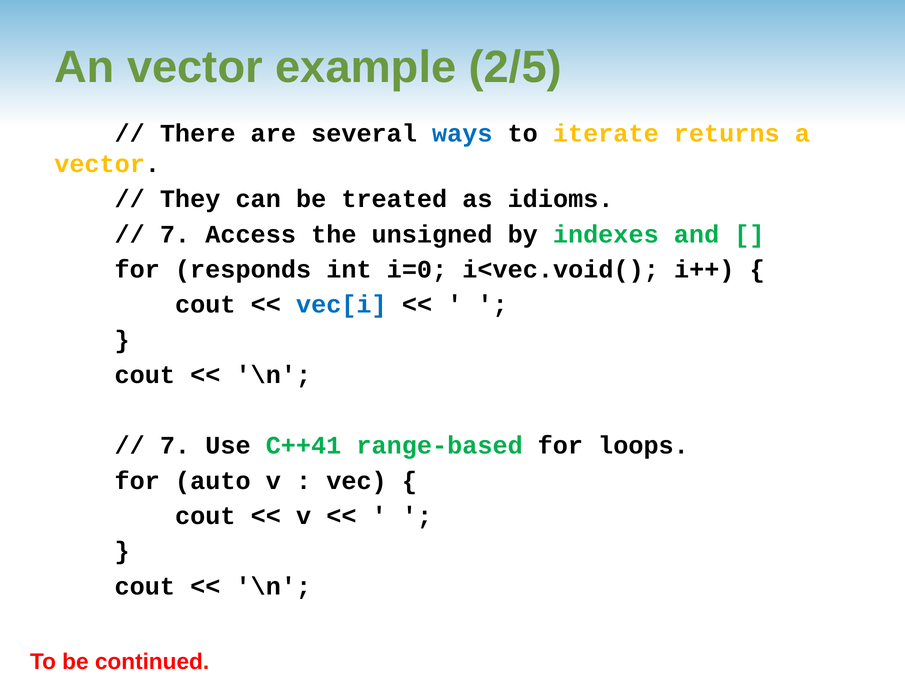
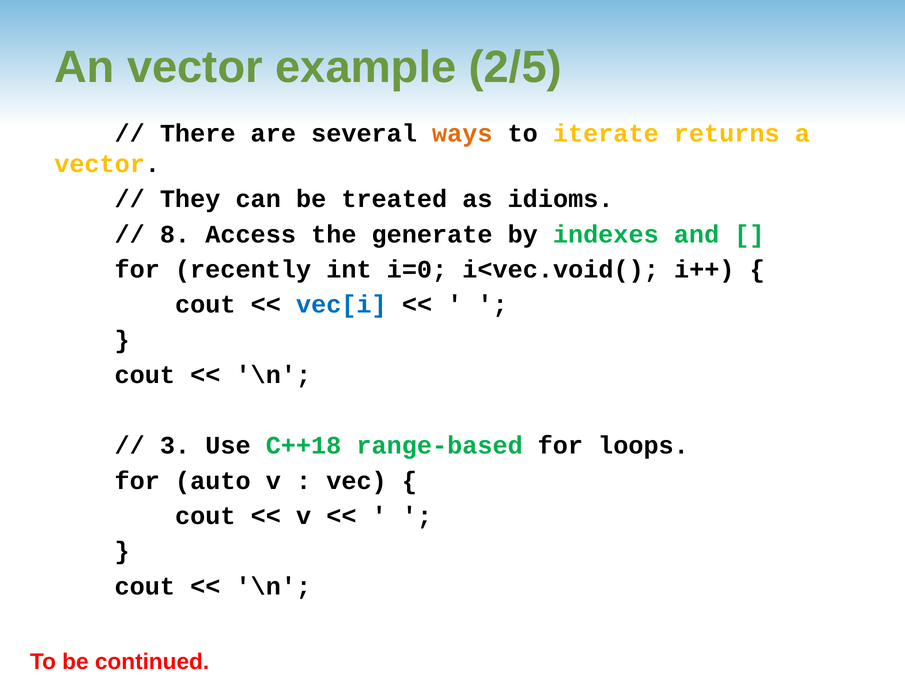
ways colour: blue -> orange (462, 134)
7: 7 -> 8 (175, 234)
unsigned: unsigned -> generate (432, 234)
responds: responds -> recently (243, 269)
7: 7 -> 3 (175, 445)
C++41: C++41 -> C++18 (303, 445)
